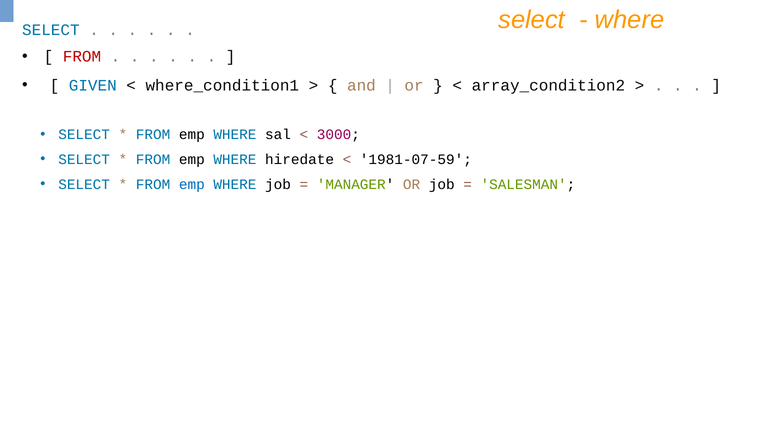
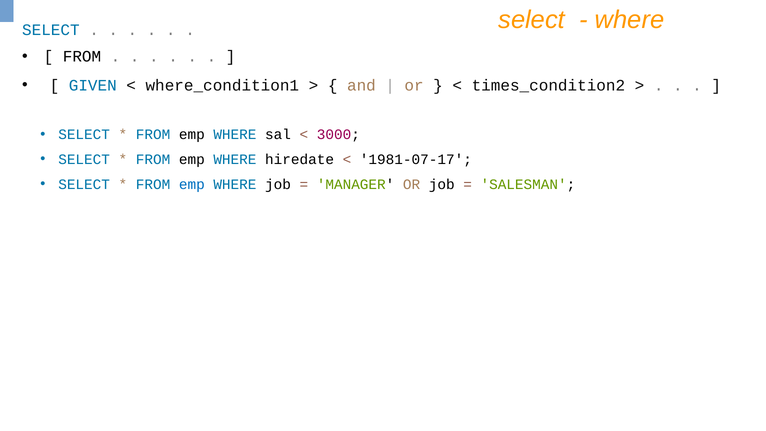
FROM colour: red -> black (82, 57)
array_condition2: array_condition2 -> times_condition2 (548, 85)
1981-07-59: 1981-07-59 -> 1981-07-17 (416, 159)
